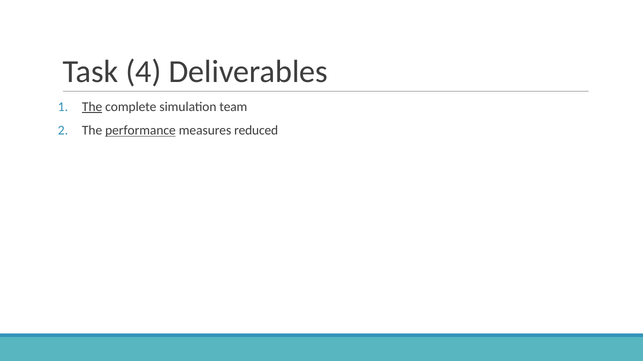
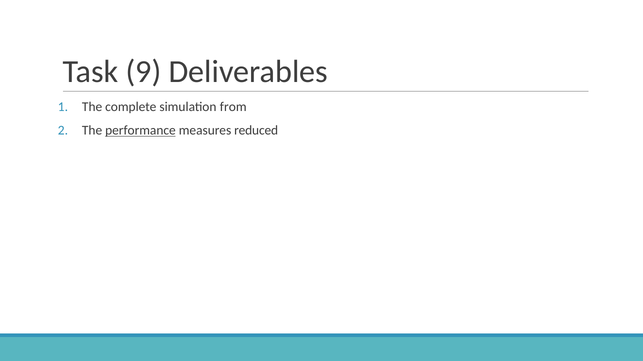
4: 4 -> 9 (143, 72)
The underline: present -> none (92, 107)
team: team -> from (233, 107)
